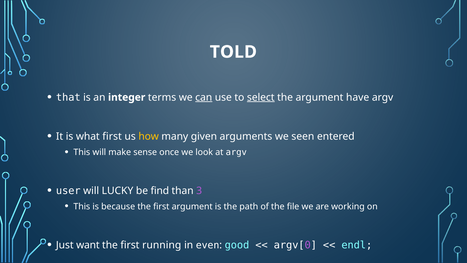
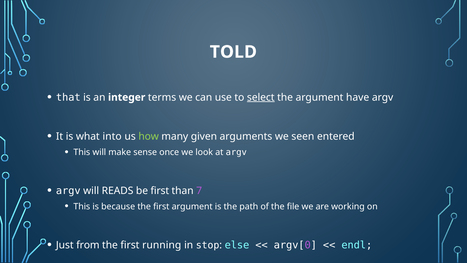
can underline: present -> none (204, 97)
what first: first -> into (112, 136)
how colour: yellow -> light green (149, 136)
user: user -> argv (68, 191)
LUCKY: LUCKY -> READS (118, 191)
be find: find -> first (160, 191)
3: 3 -> 7 (199, 191)
want: want -> from (88, 245)
even: even -> stop (208, 245)
good: good -> else (237, 245)
